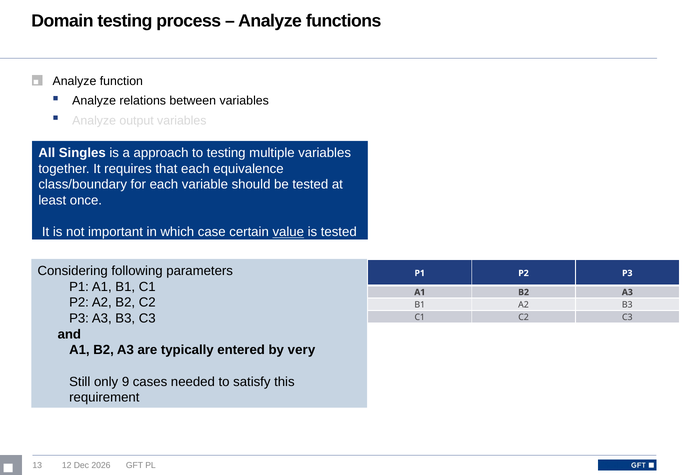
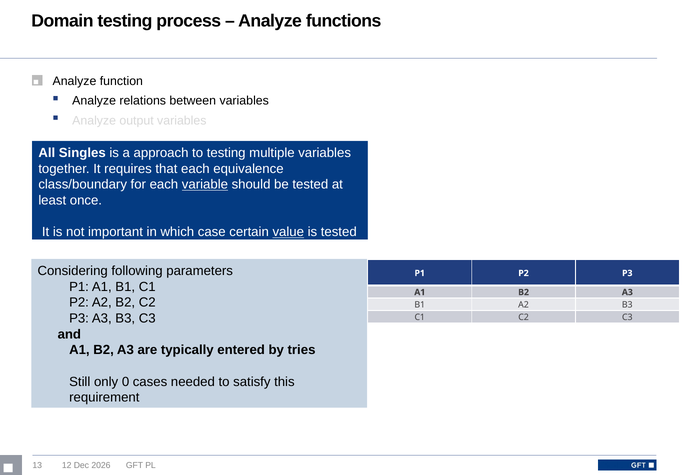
variable underline: none -> present (205, 185)
very: very -> tries (302, 350)
9: 9 -> 0 (126, 382)
